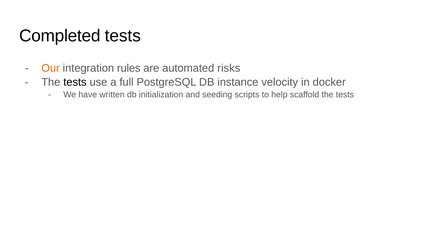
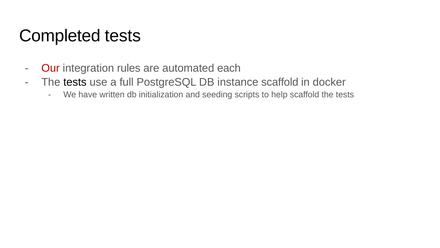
Our colour: orange -> red (51, 68)
risks: risks -> each (229, 68)
instance velocity: velocity -> scaffold (280, 82)
